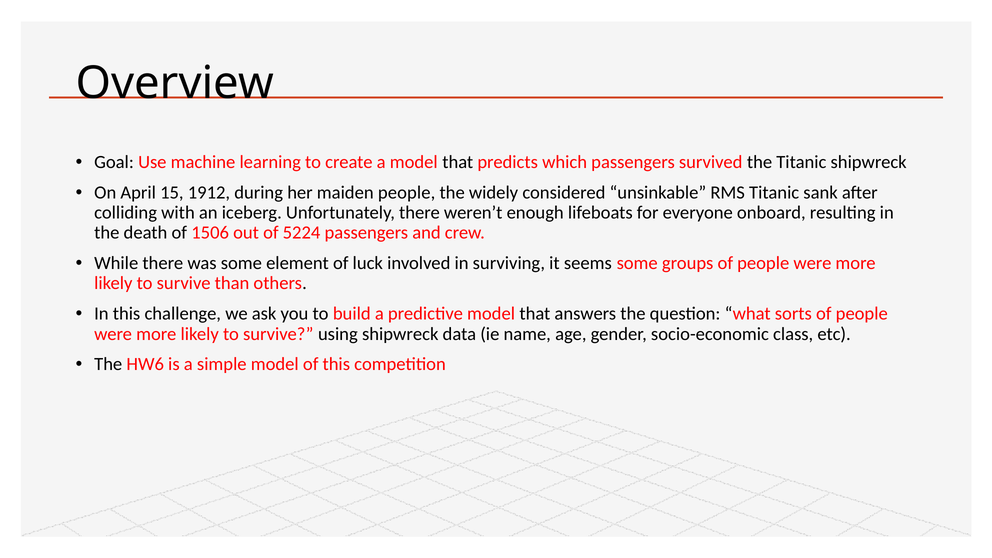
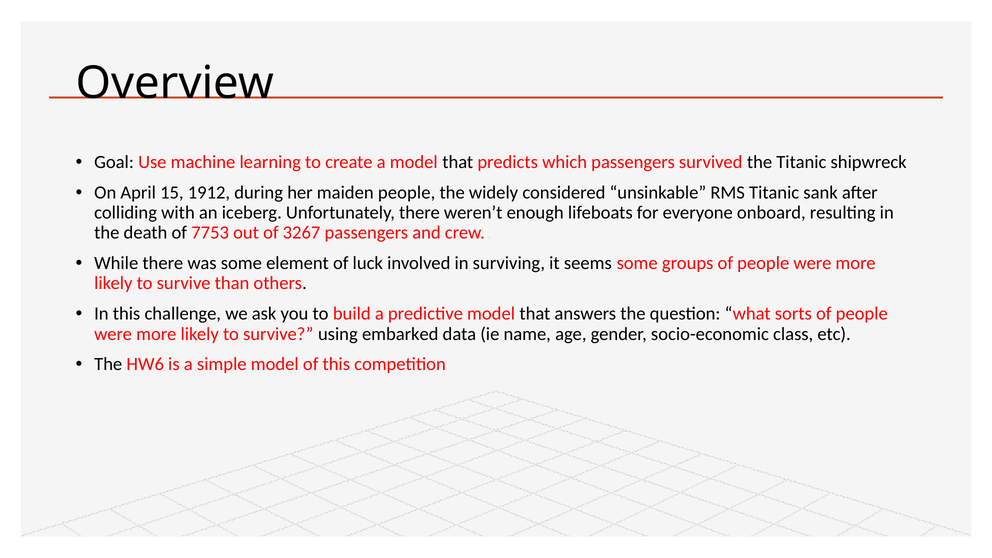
1506: 1506 -> 7753 (210, 233)
5224: 5224 -> 3267 (302, 233)
using shipwreck: shipwreck -> embarked (400, 334)
